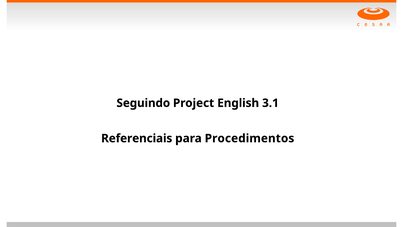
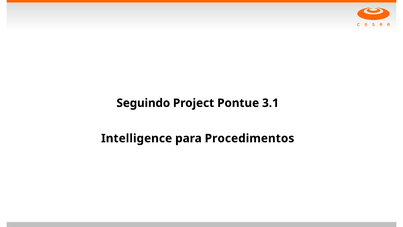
English: English -> Pontue (238, 103)
Referenciais: Referenciais -> Intelligence (137, 138)
